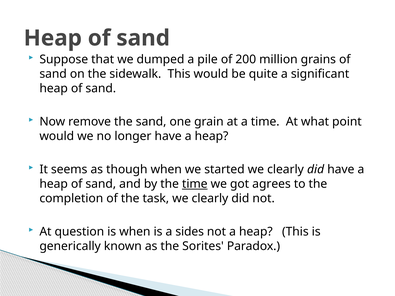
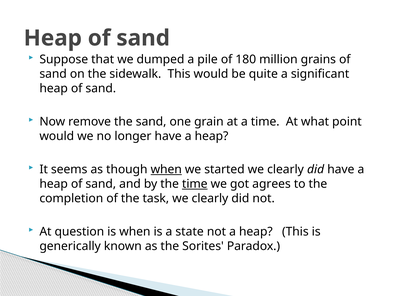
200: 200 -> 180 (246, 59)
when underline: none -> present (166, 170)
sides: sides -> state (190, 232)
